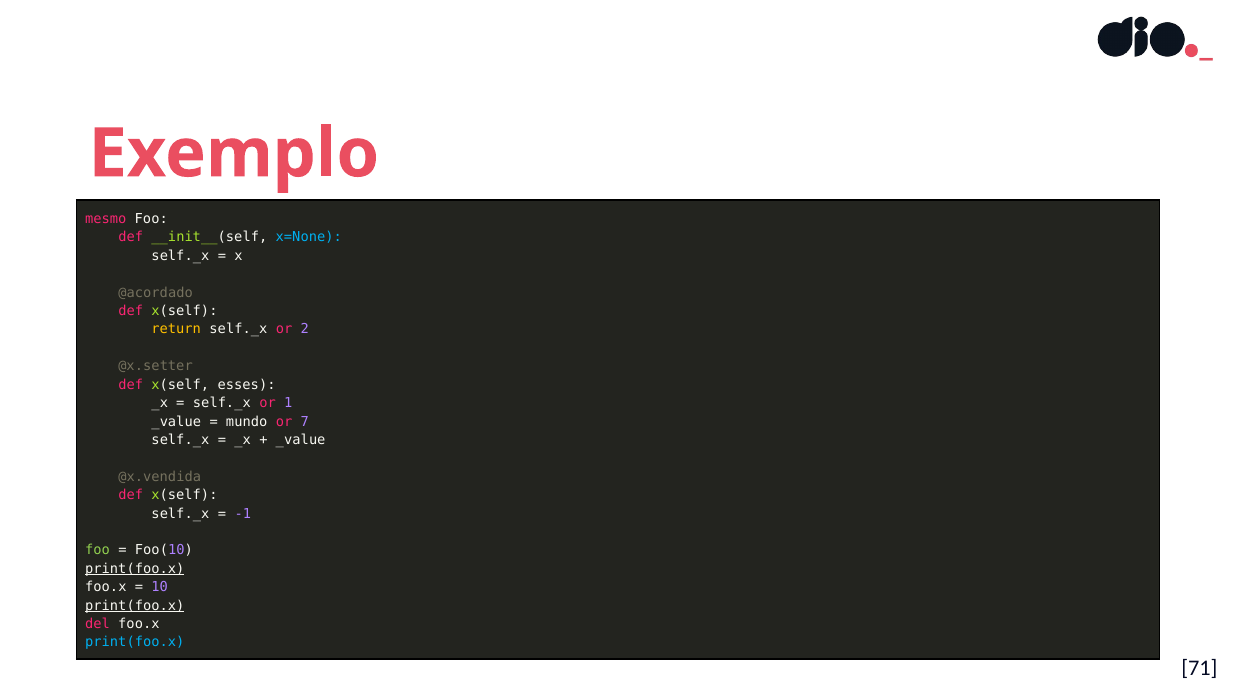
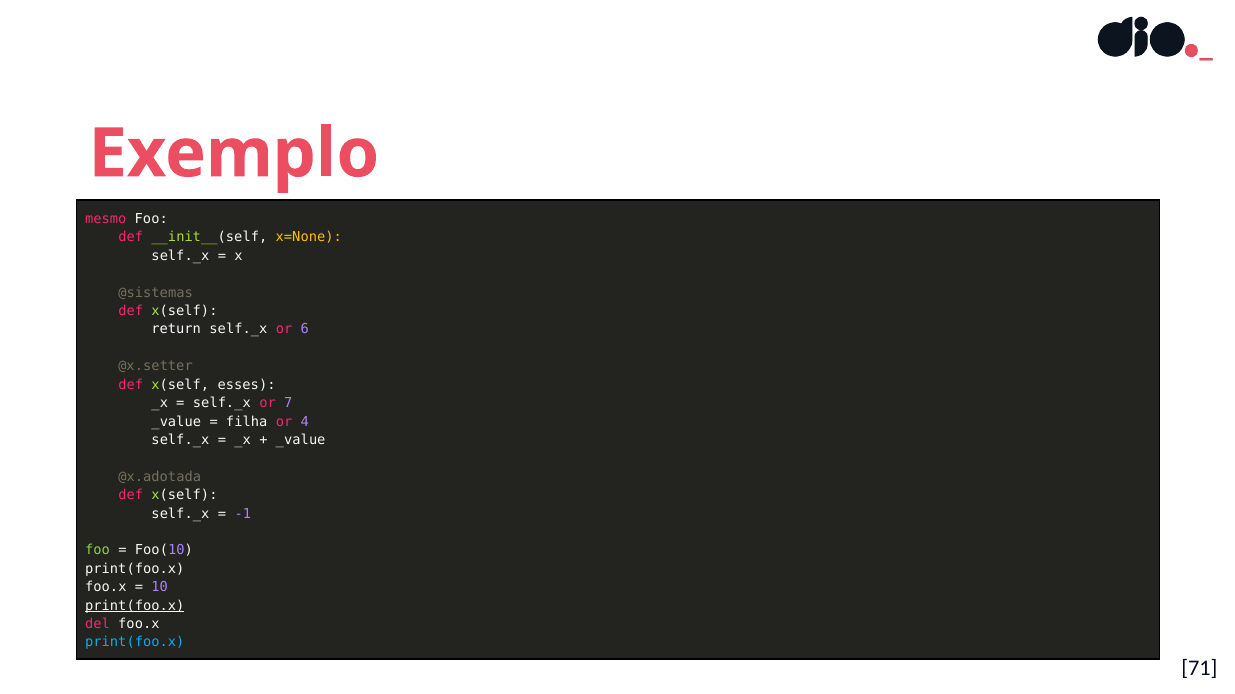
x=None colour: light blue -> yellow (309, 238)
@acordado: @acordado -> @sistemas (156, 293)
return colour: yellow -> white (176, 330)
2: 2 -> 6 (305, 330)
1: 1 -> 7 (288, 404)
mundo: mundo -> filha (247, 422)
7: 7 -> 4 (305, 422)
@x.vendida: @x.vendida -> @x.adotada (160, 477)
print(foo.x underline: present -> none (135, 569)
